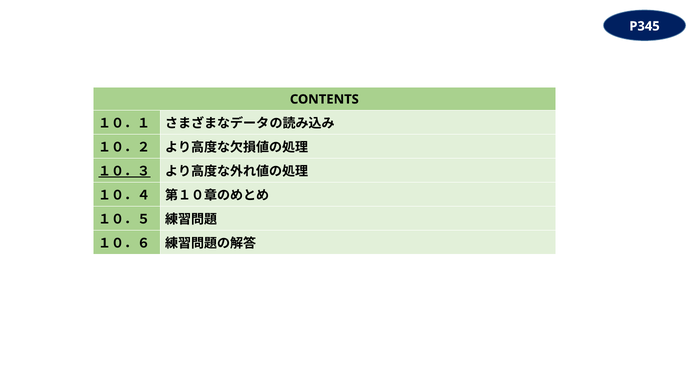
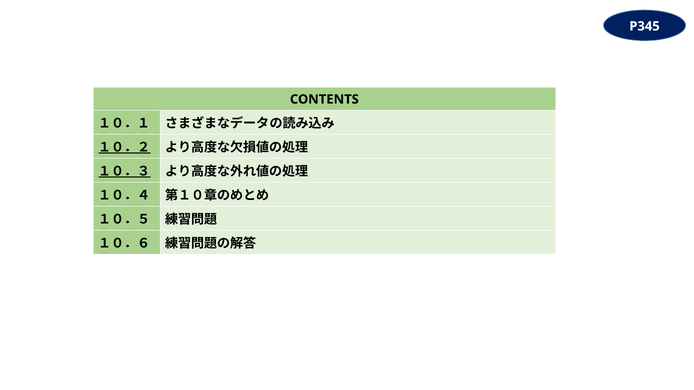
１０．２ underline: none -> present (124, 148)
